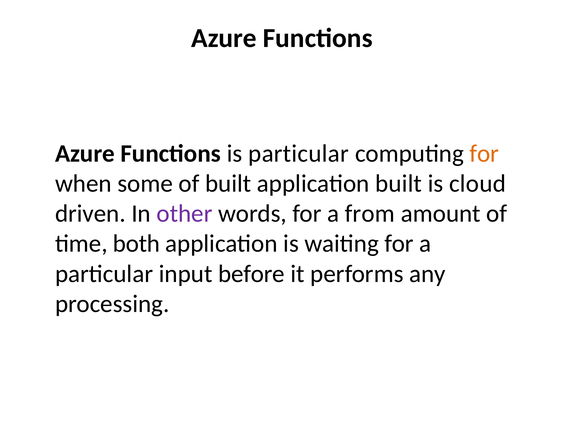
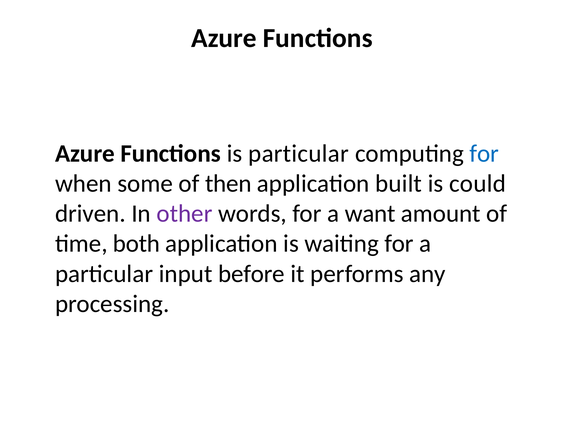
for colour: orange -> blue (484, 153)
of built: built -> then (228, 184)
cloud: cloud -> could (478, 184)
from: from -> want (370, 214)
